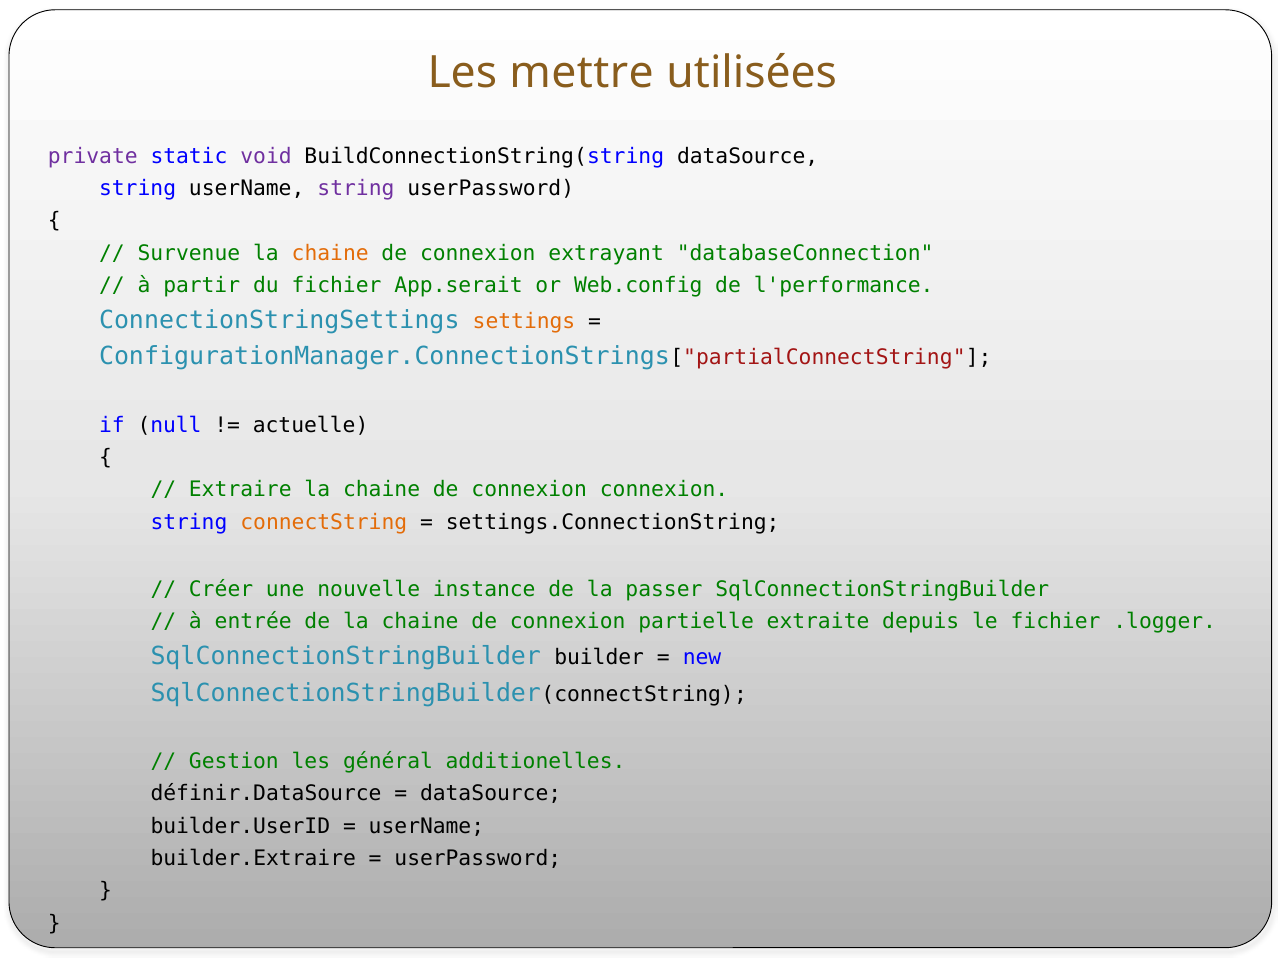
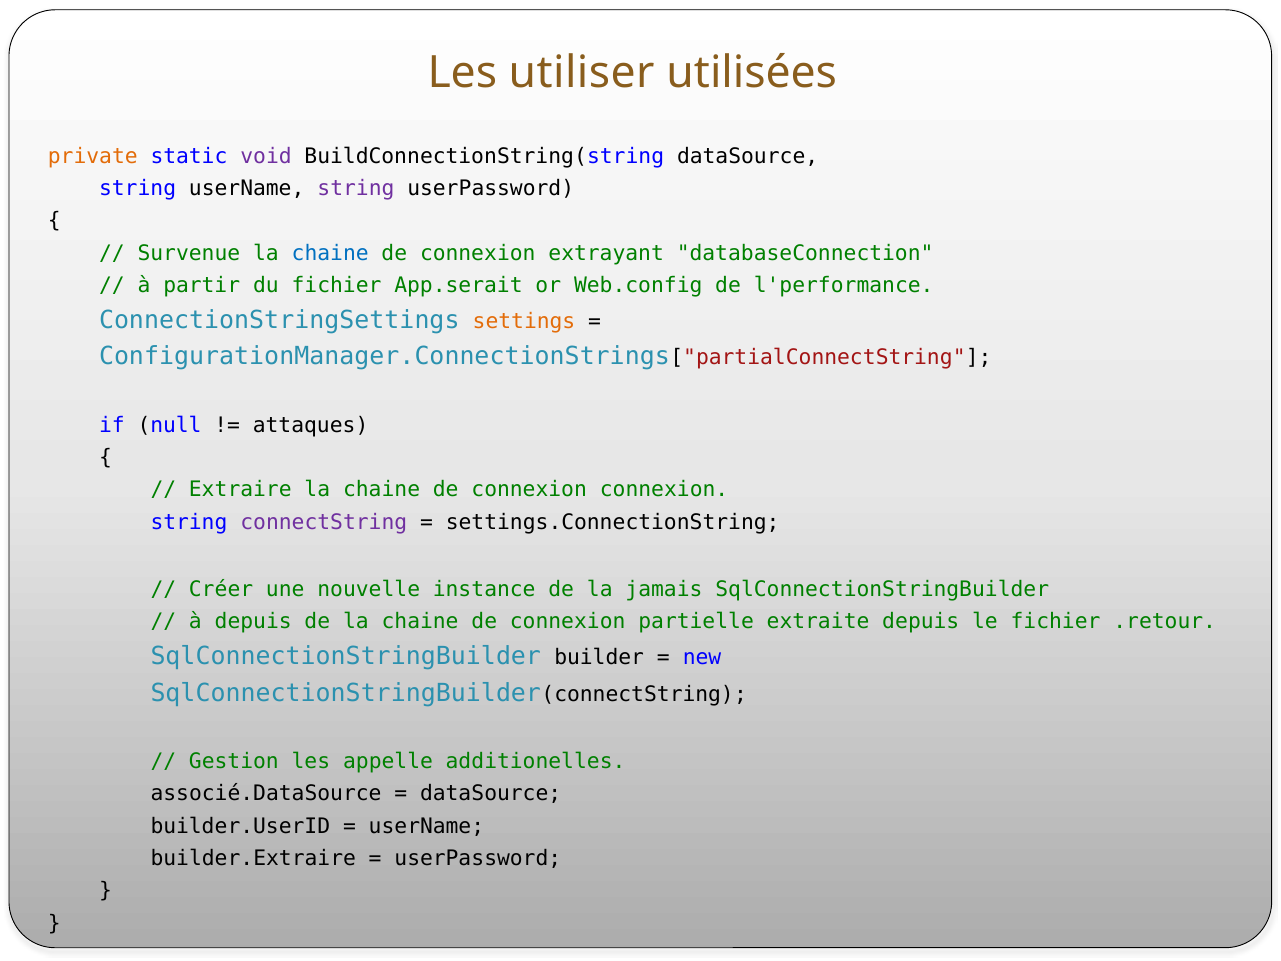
mettre: mettre -> utiliser (582, 73)
private colour: purple -> orange (93, 156)
chaine colour: orange -> blue (330, 253)
actuelle: actuelle -> attaques (311, 425)
connectString colour: orange -> purple (324, 522)
passer: passer -> jamais (664, 589)
à entrée: entrée -> depuis (253, 622)
.logger: .logger -> .retour (1165, 622)
général: général -> appelle (388, 761)
définir.DataSource: définir.DataSource -> associé.DataSource (266, 794)
